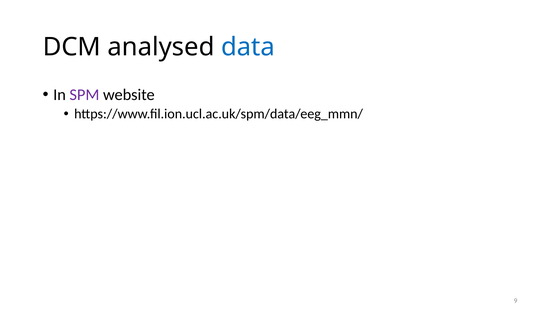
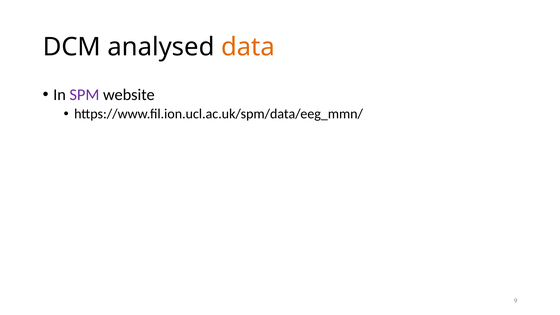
data colour: blue -> orange (248, 47)
